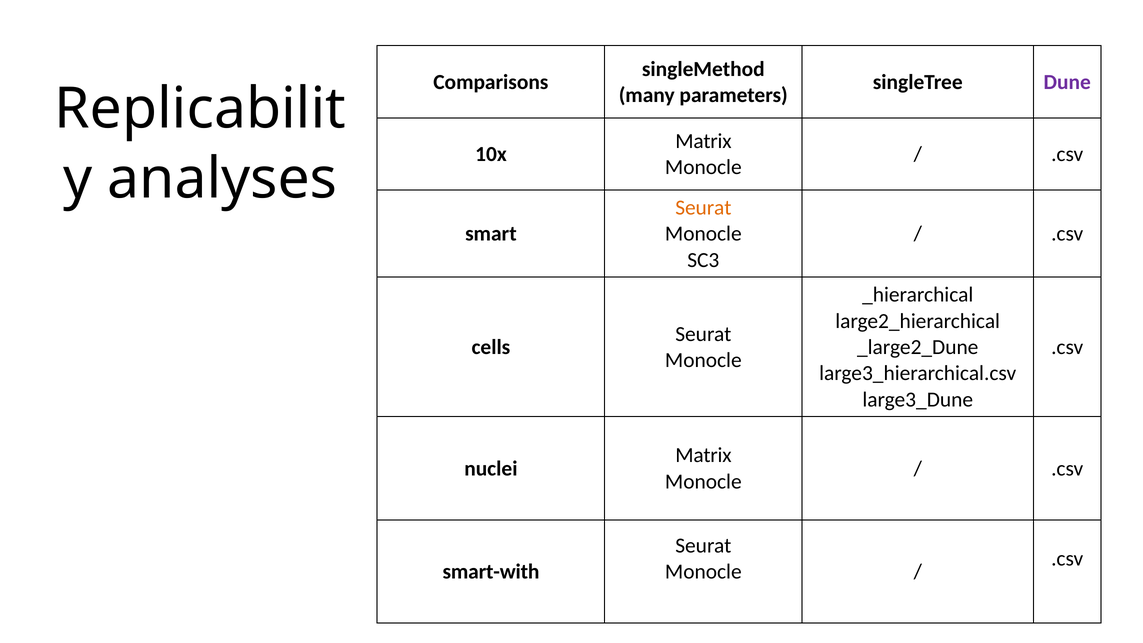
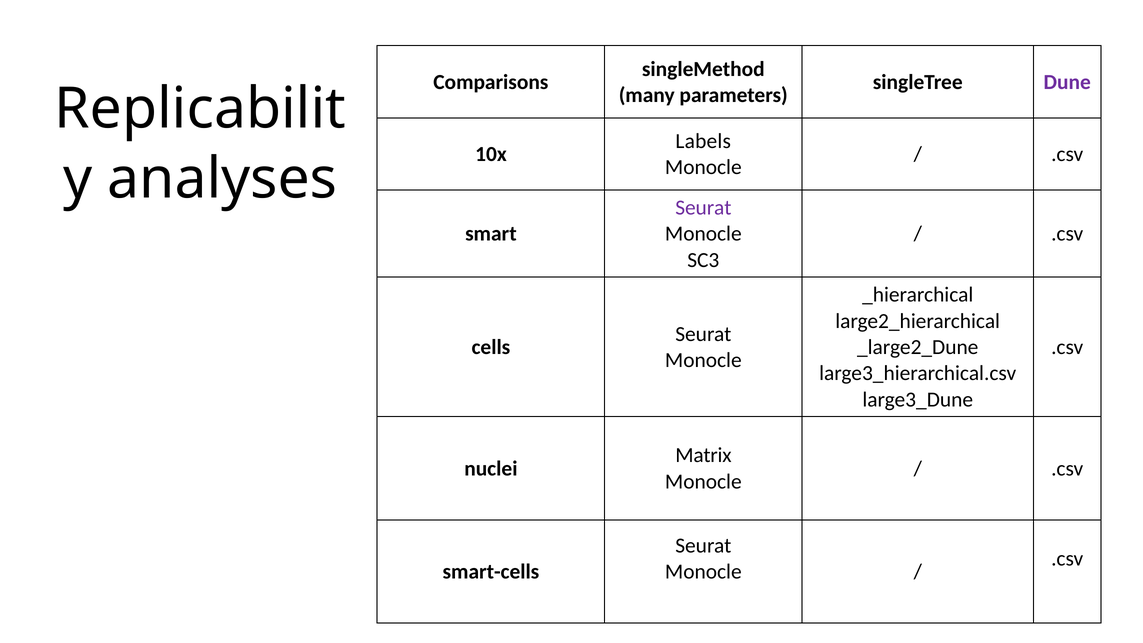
Matrix: Matrix -> Labels (703, 141)
Seurat colour: orange -> purple (703, 208)
smart-with: smart-with -> smart-cells (491, 572)
